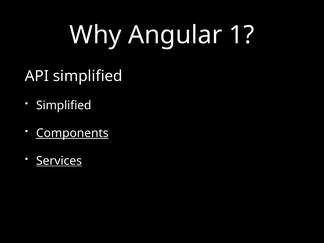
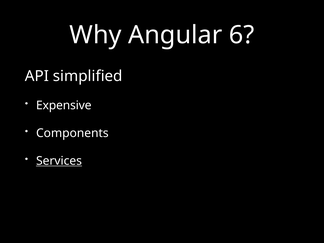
1: 1 -> 6 (242, 35)
Simplified: Simplified -> Expensive (64, 105)
Components underline: present -> none (72, 133)
